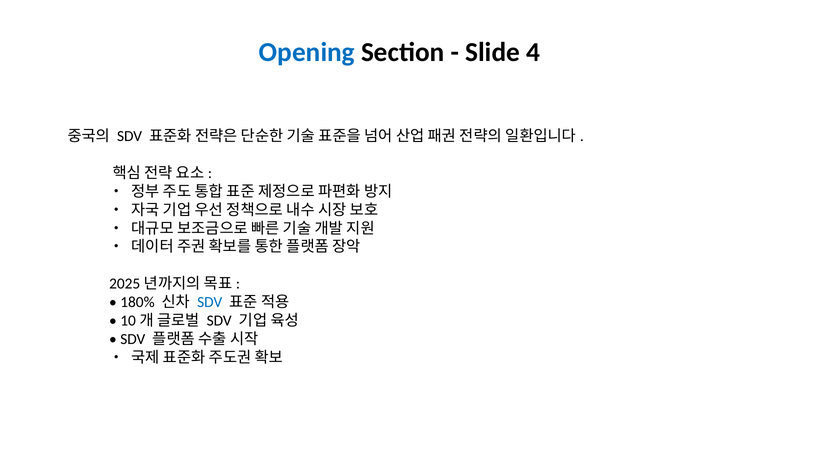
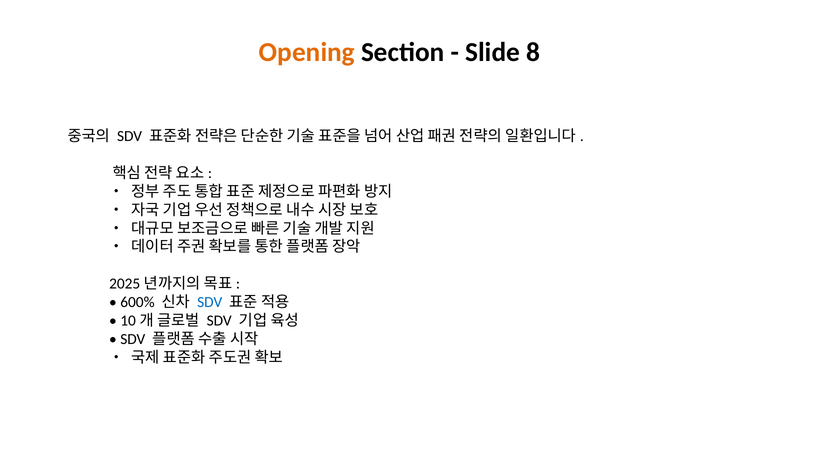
Opening colour: blue -> orange (307, 52)
4: 4 -> 8 (533, 52)
180%: 180% -> 600% (137, 302)
